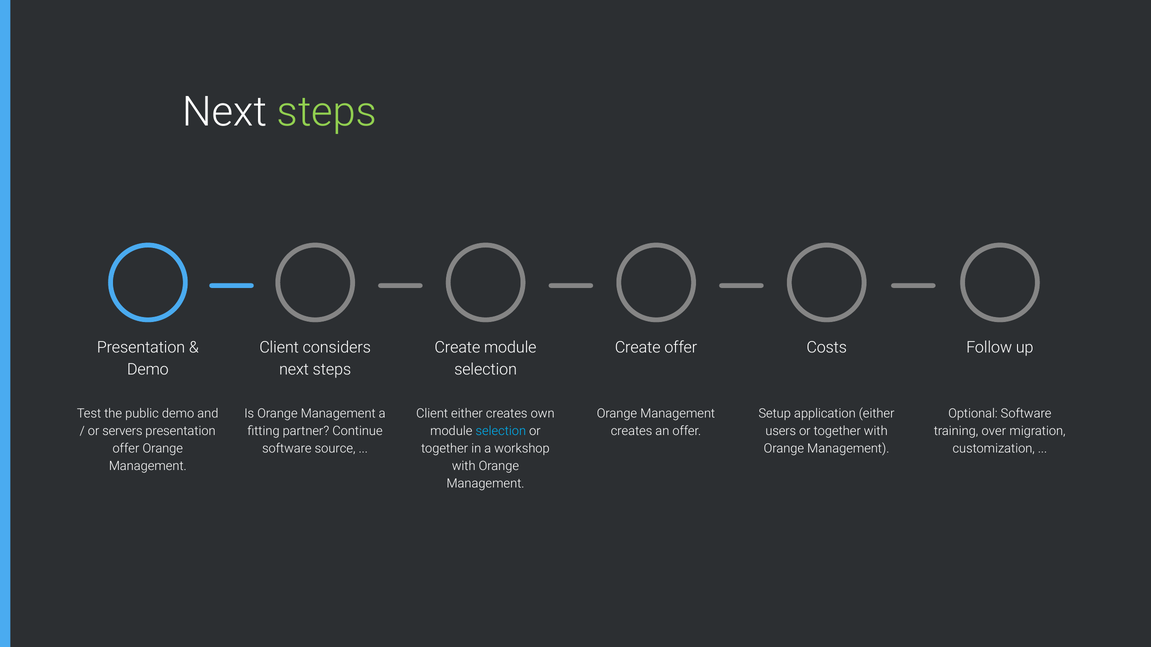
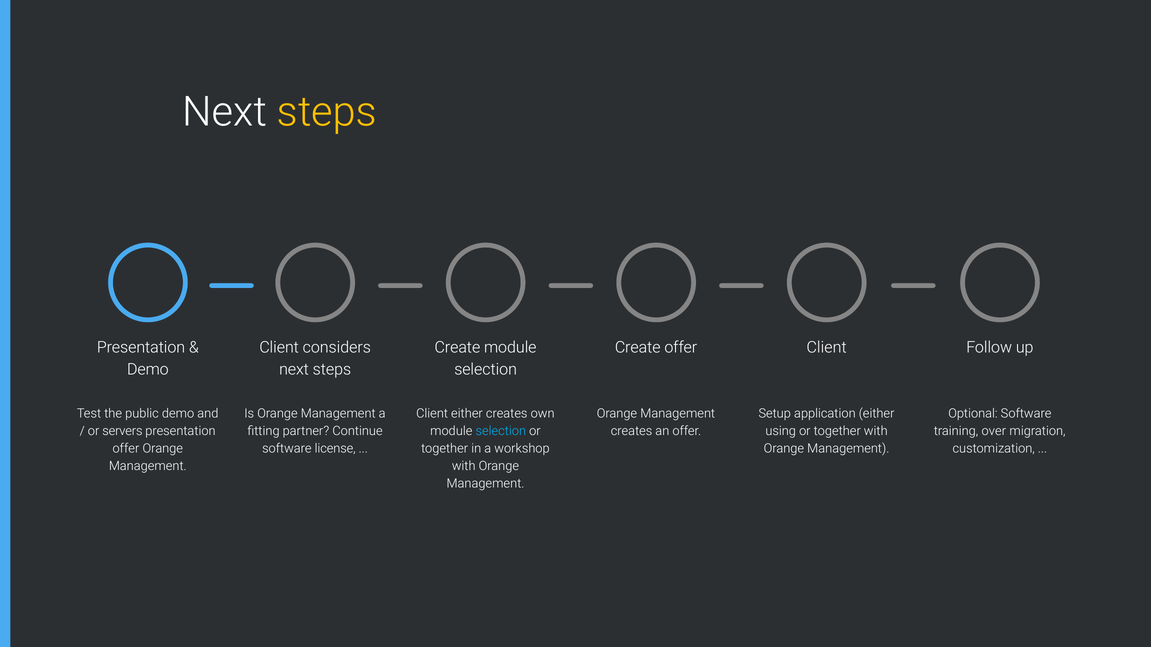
steps colour: light green -> yellow (327, 112)
Costs: Costs -> Client (827, 348)
users: users -> using (781, 431)
source: source -> license (335, 449)
